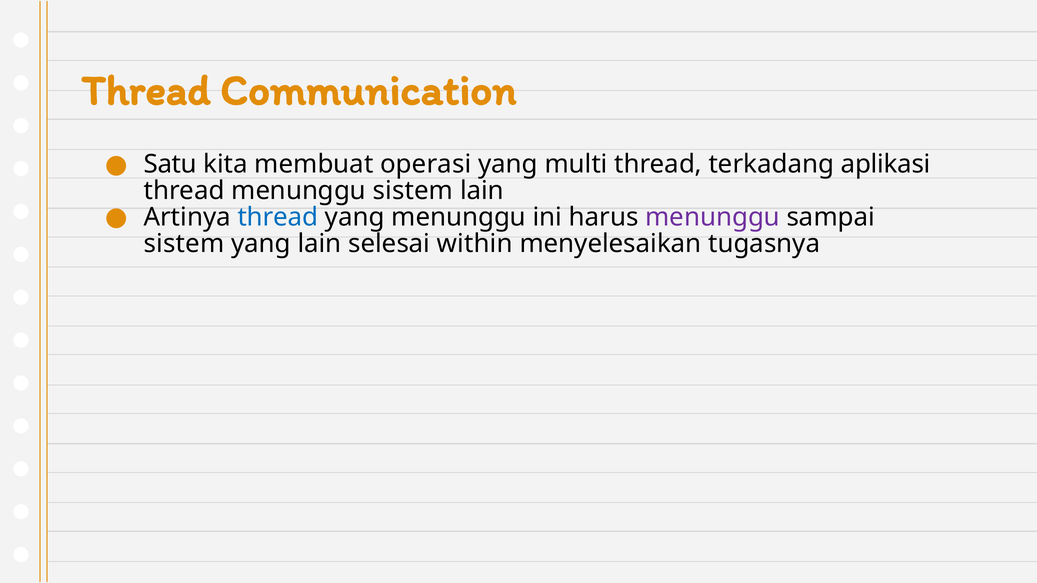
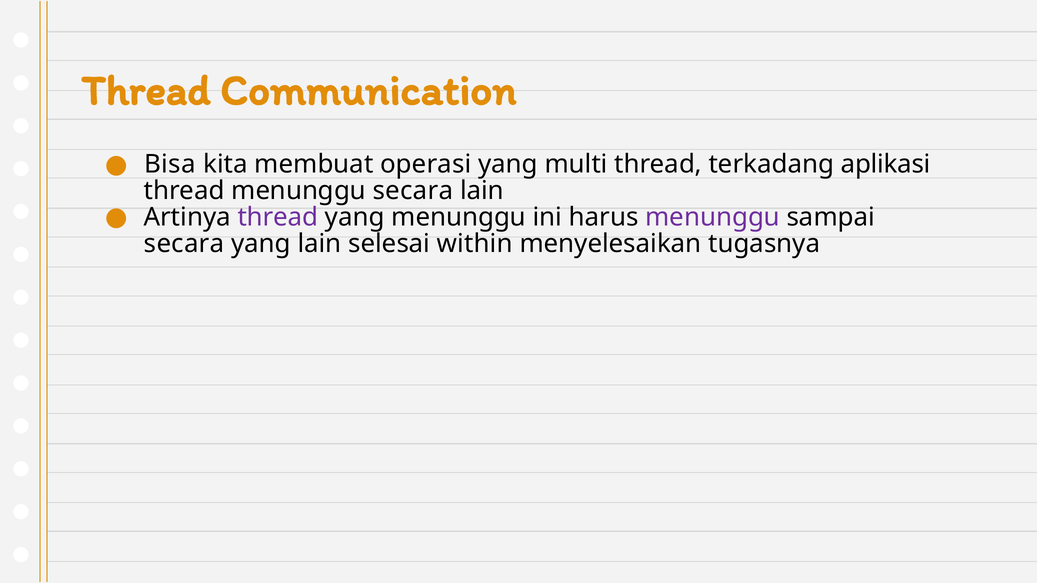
Satu: Satu -> Bisa (170, 164)
menunggu sistem: sistem -> secara (413, 191)
thread colour: blue -> purple (278, 217)
sistem: sistem -> secara (184, 244)
